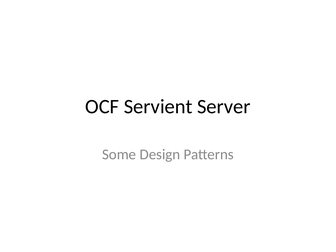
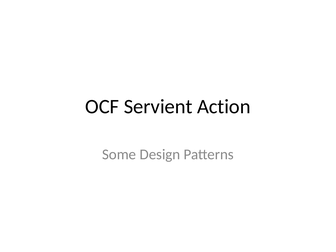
Server: Server -> Action (224, 107)
